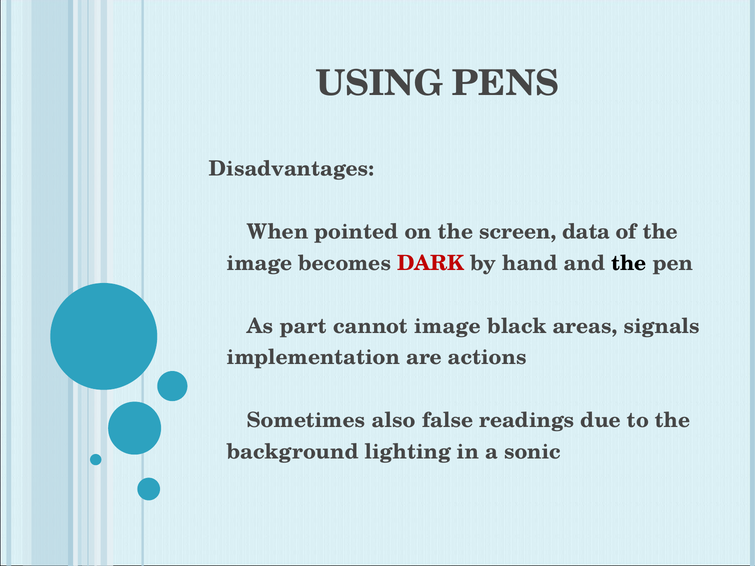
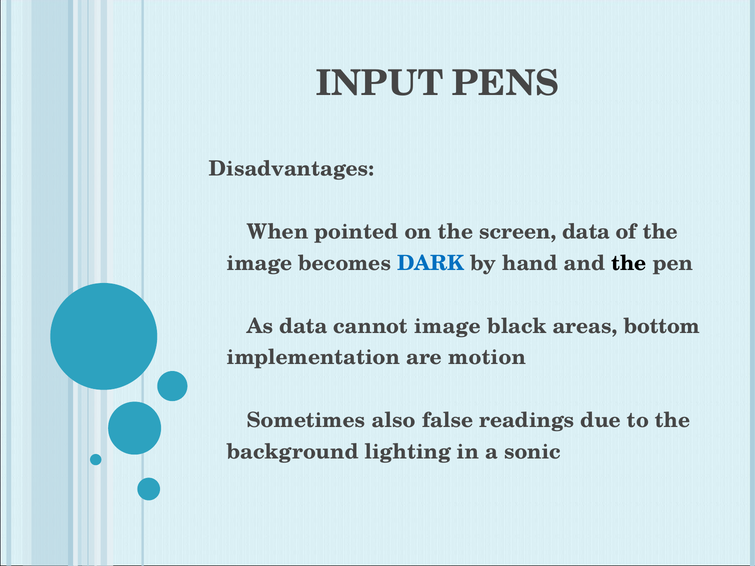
USING: USING -> INPUT (379, 83)
DARK colour: red -> blue (431, 263)
As part: part -> data (303, 326)
signals: signals -> bottom (662, 326)
actions: actions -> motion (487, 358)
